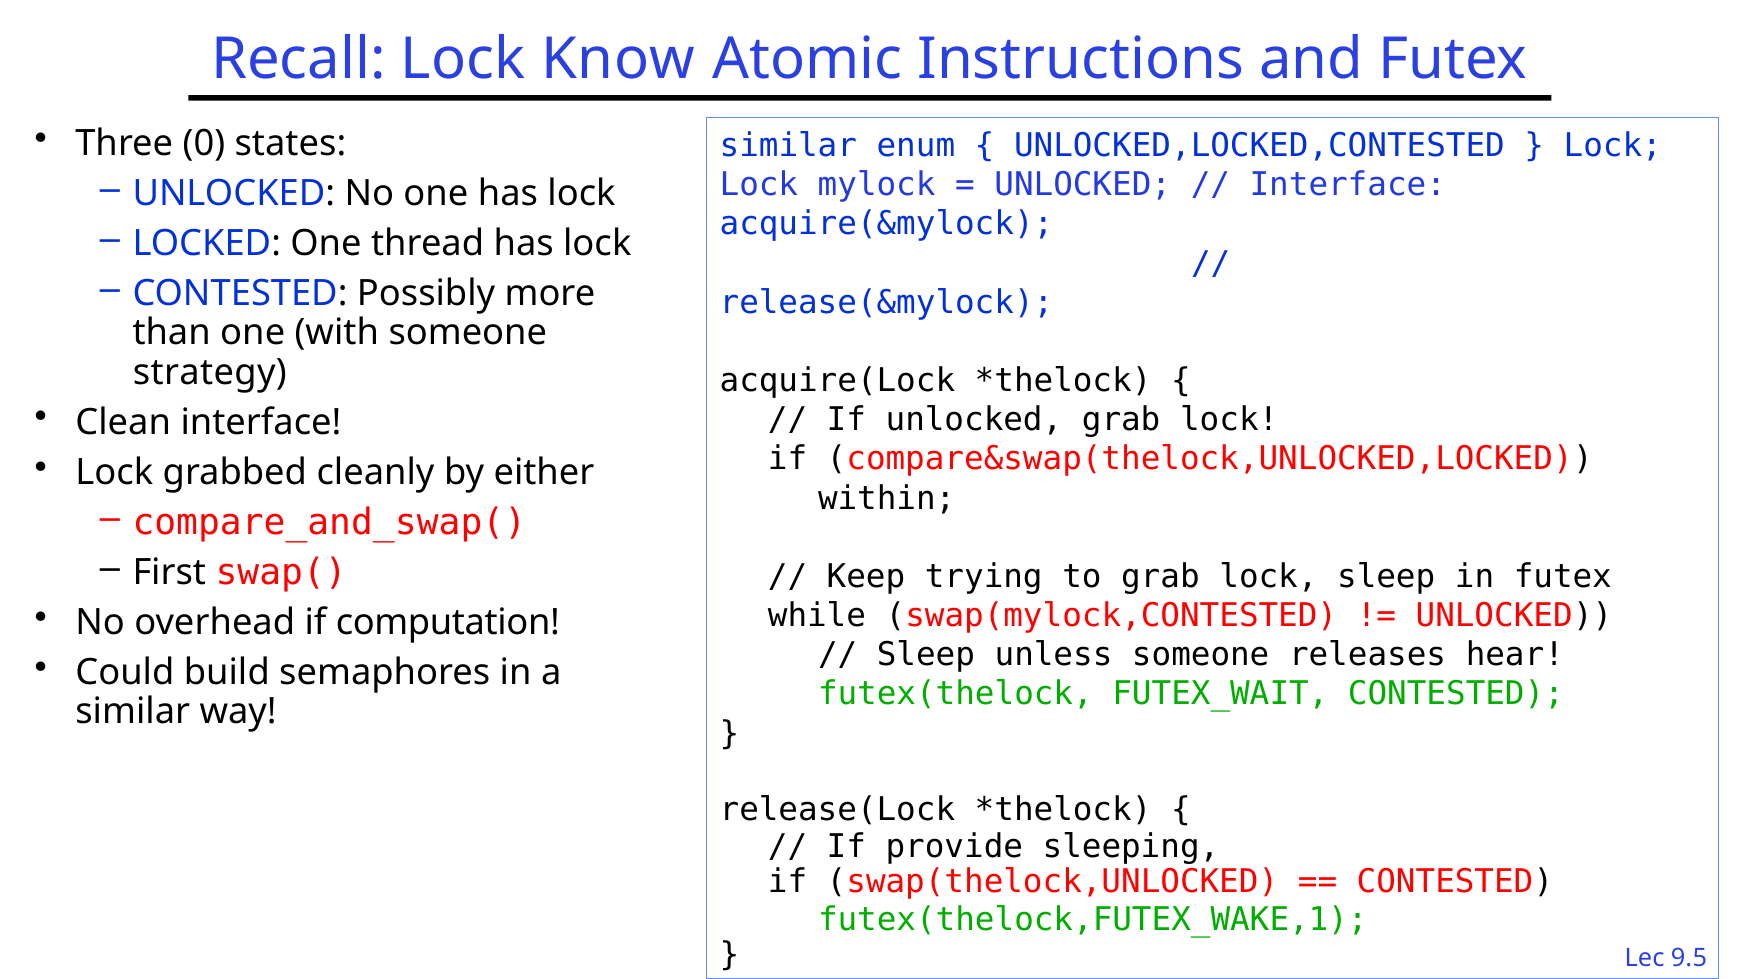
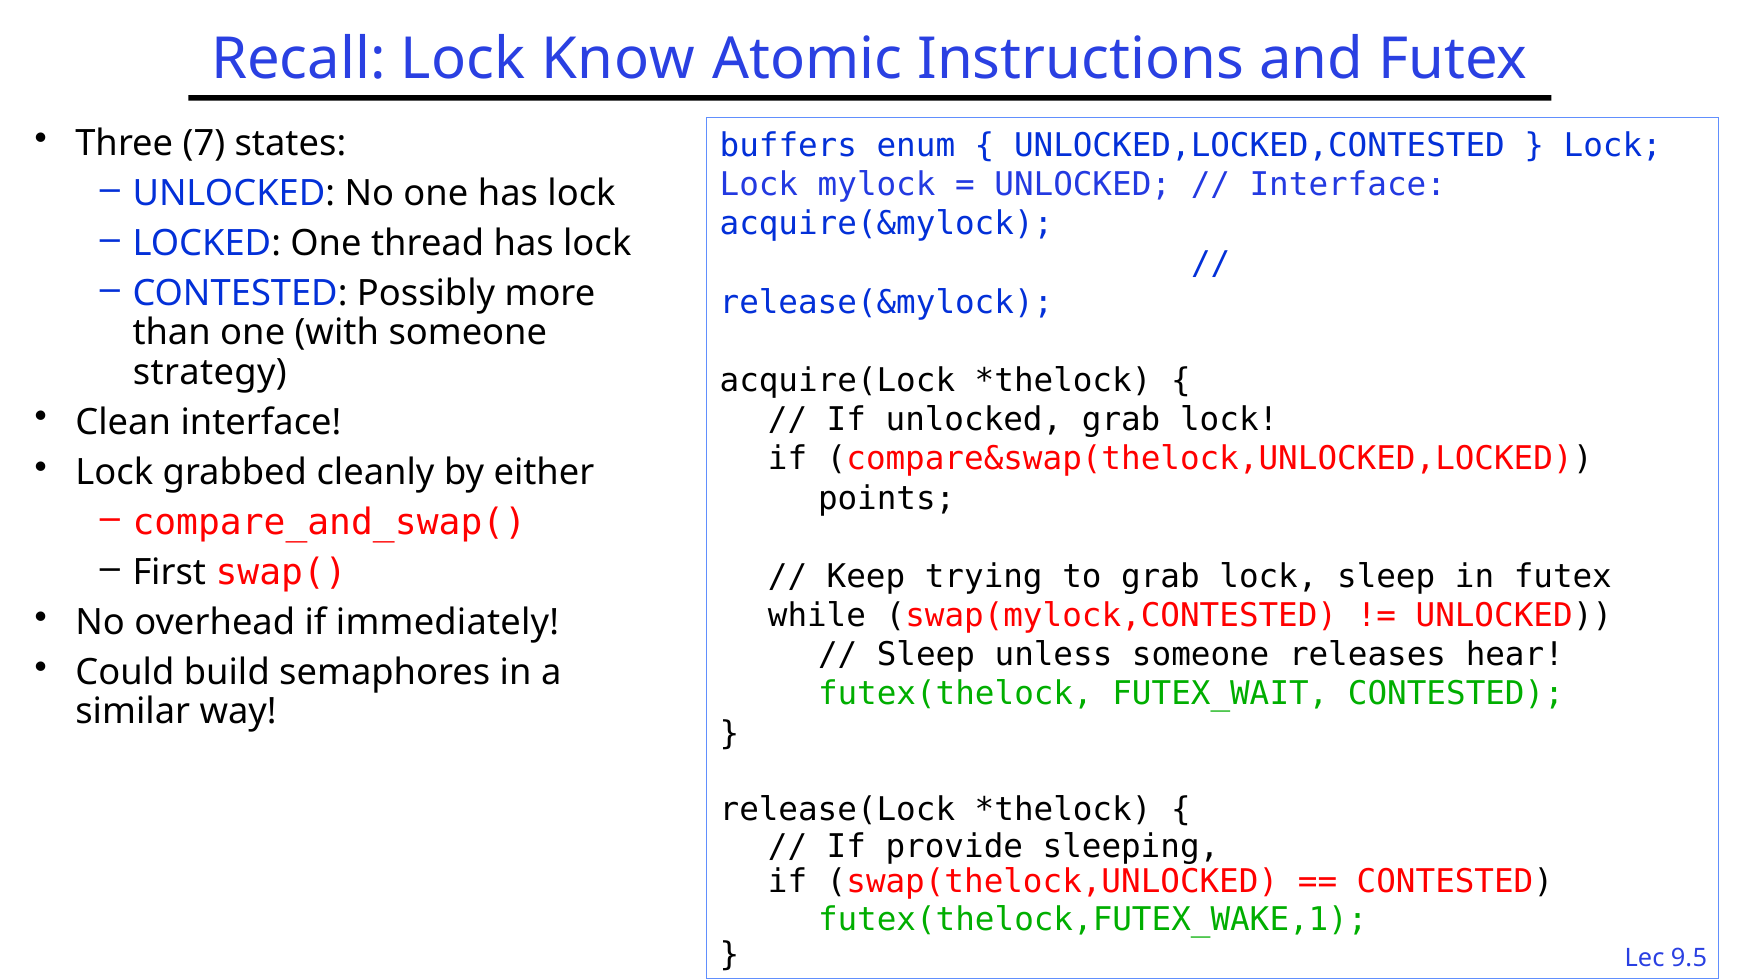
0: 0 -> 7 (204, 143)
similar: similar -> buffers (788, 146)
within: within -> points (887, 498)
computation: computation -> immediately (448, 622)
